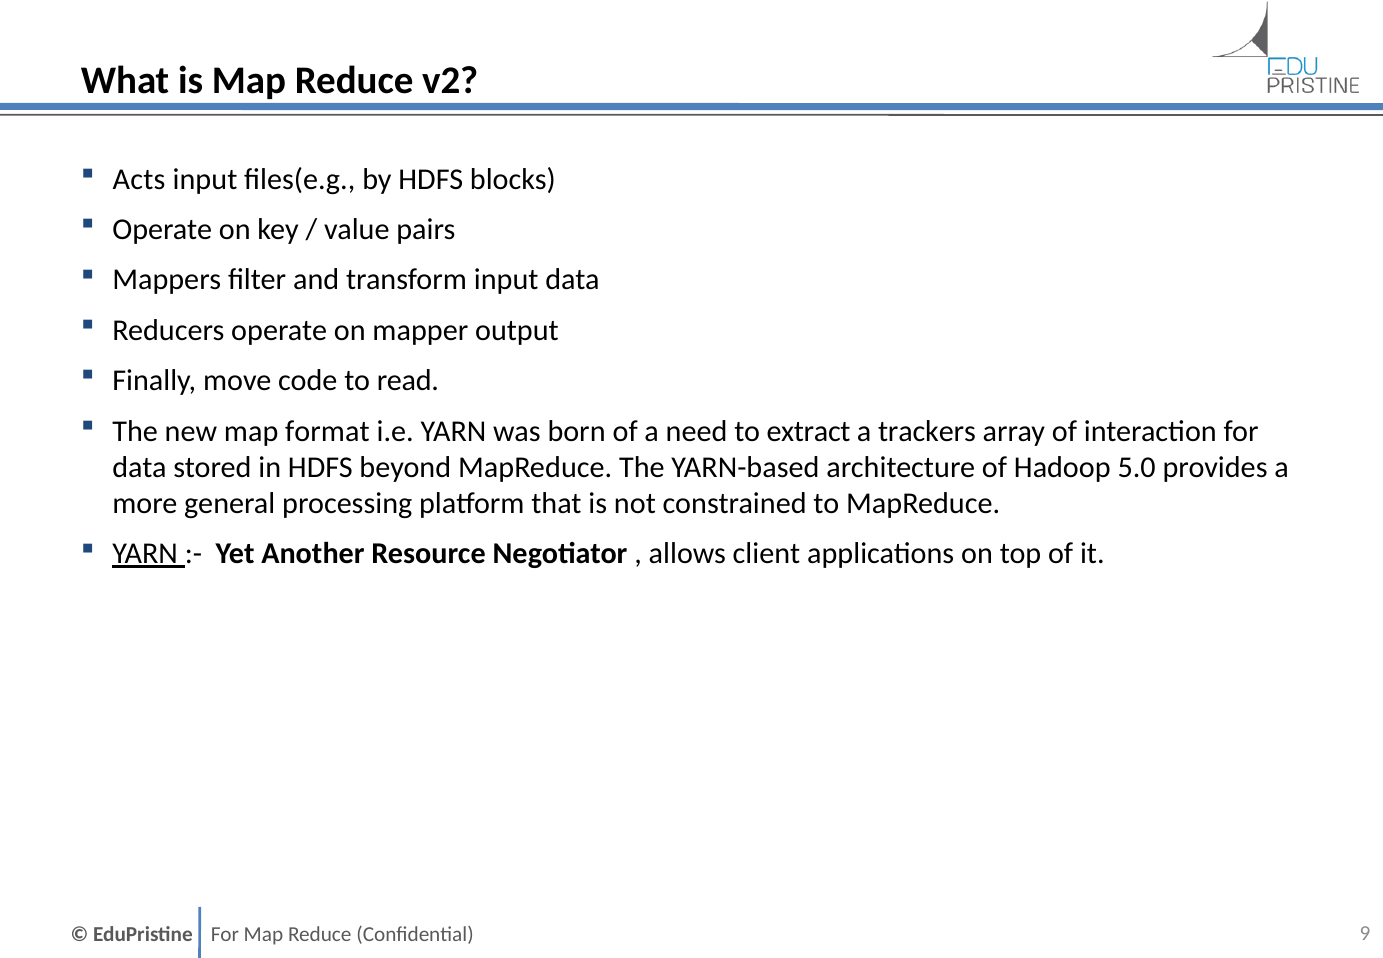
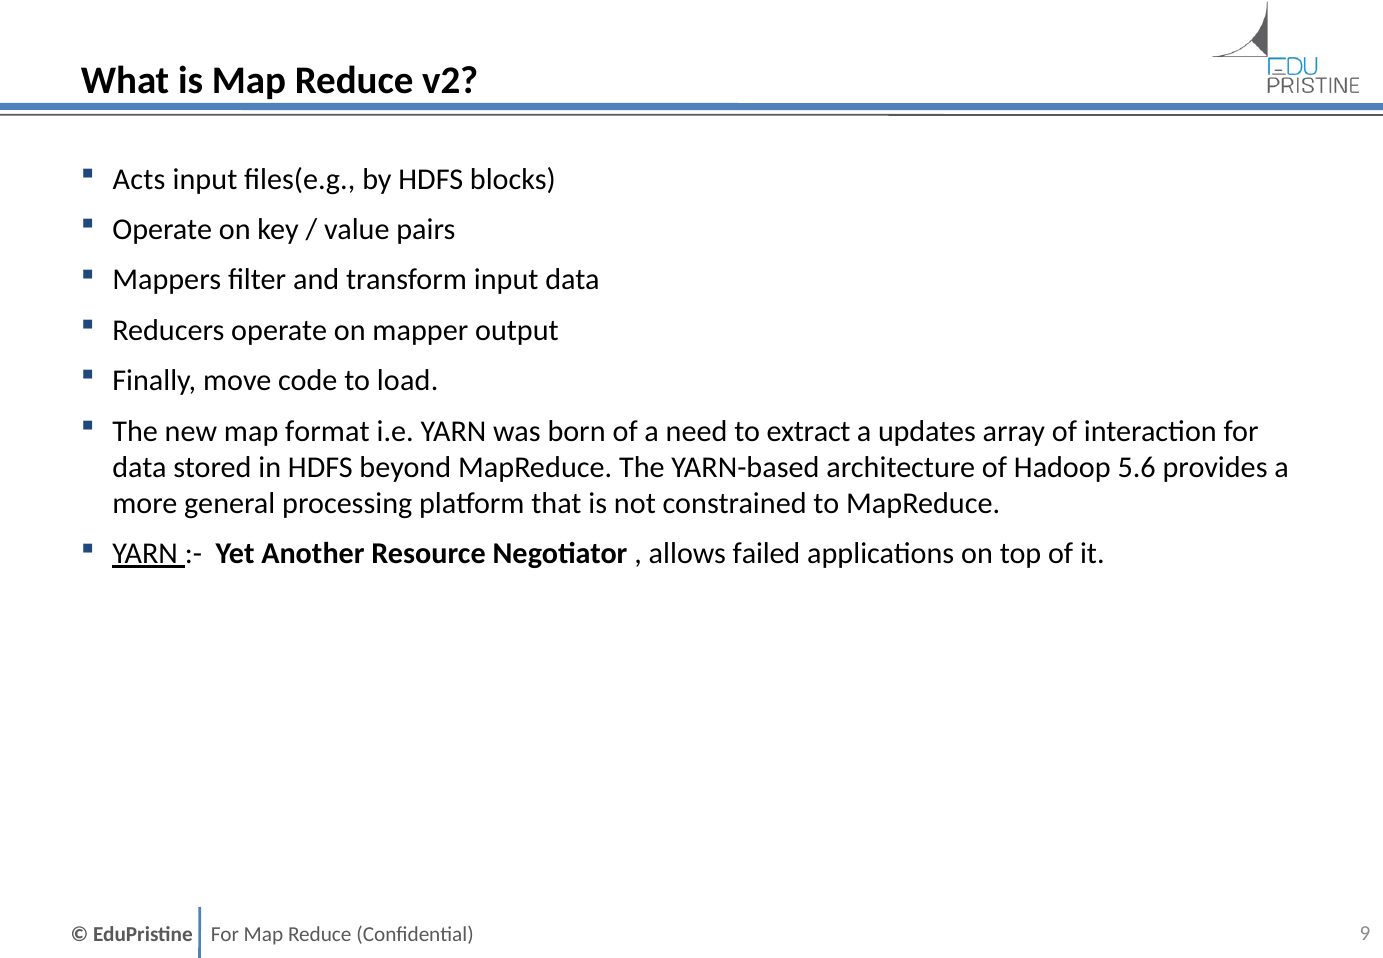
read: read -> load (408, 381)
trackers: trackers -> updates (927, 431)
5.0: 5.0 -> 5.6 (1137, 467)
client: client -> failed (767, 554)
